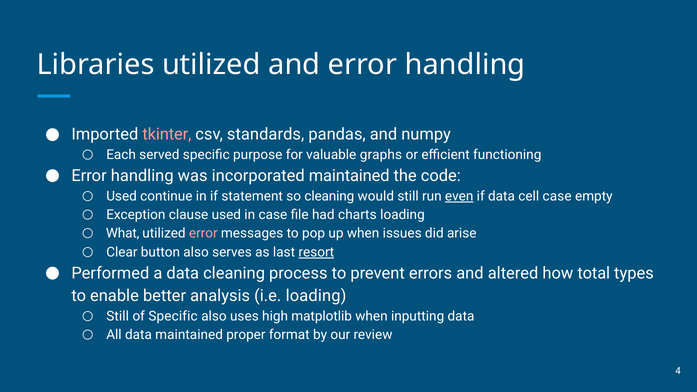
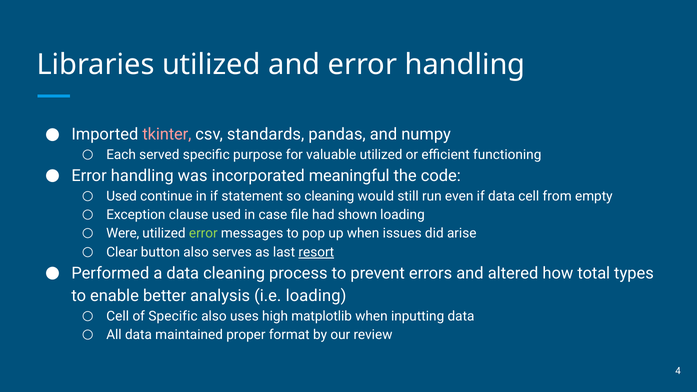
valuable graphs: graphs -> utilized (381, 155)
incorporated maintained: maintained -> meaningful (349, 176)
even underline: present -> none (459, 196)
cell case: case -> from (557, 196)
charts: charts -> shown (357, 215)
What: What -> Were (123, 233)
error colour: pink -> light green (203, 233)
Still: Still -> Cell (118, 316)
